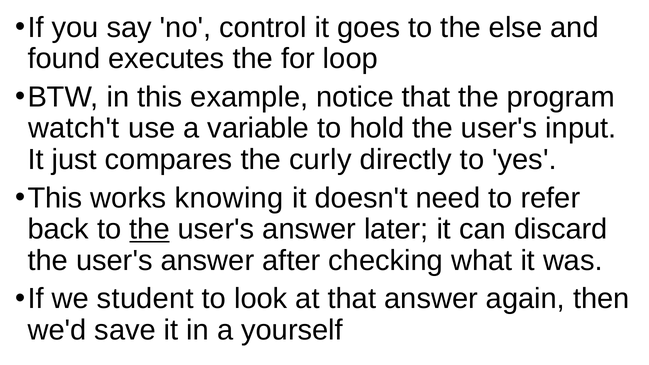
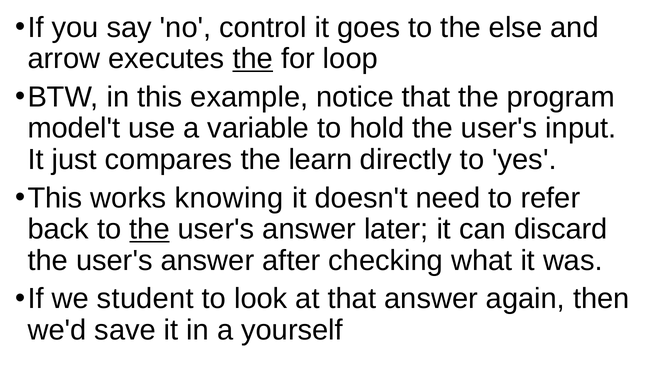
found: found -> arrow (64, 59)
the underline: none -> present (253, 59)
watch't: watch't -> model't (74, 128)
curly: curly -> learn (321, 160)
